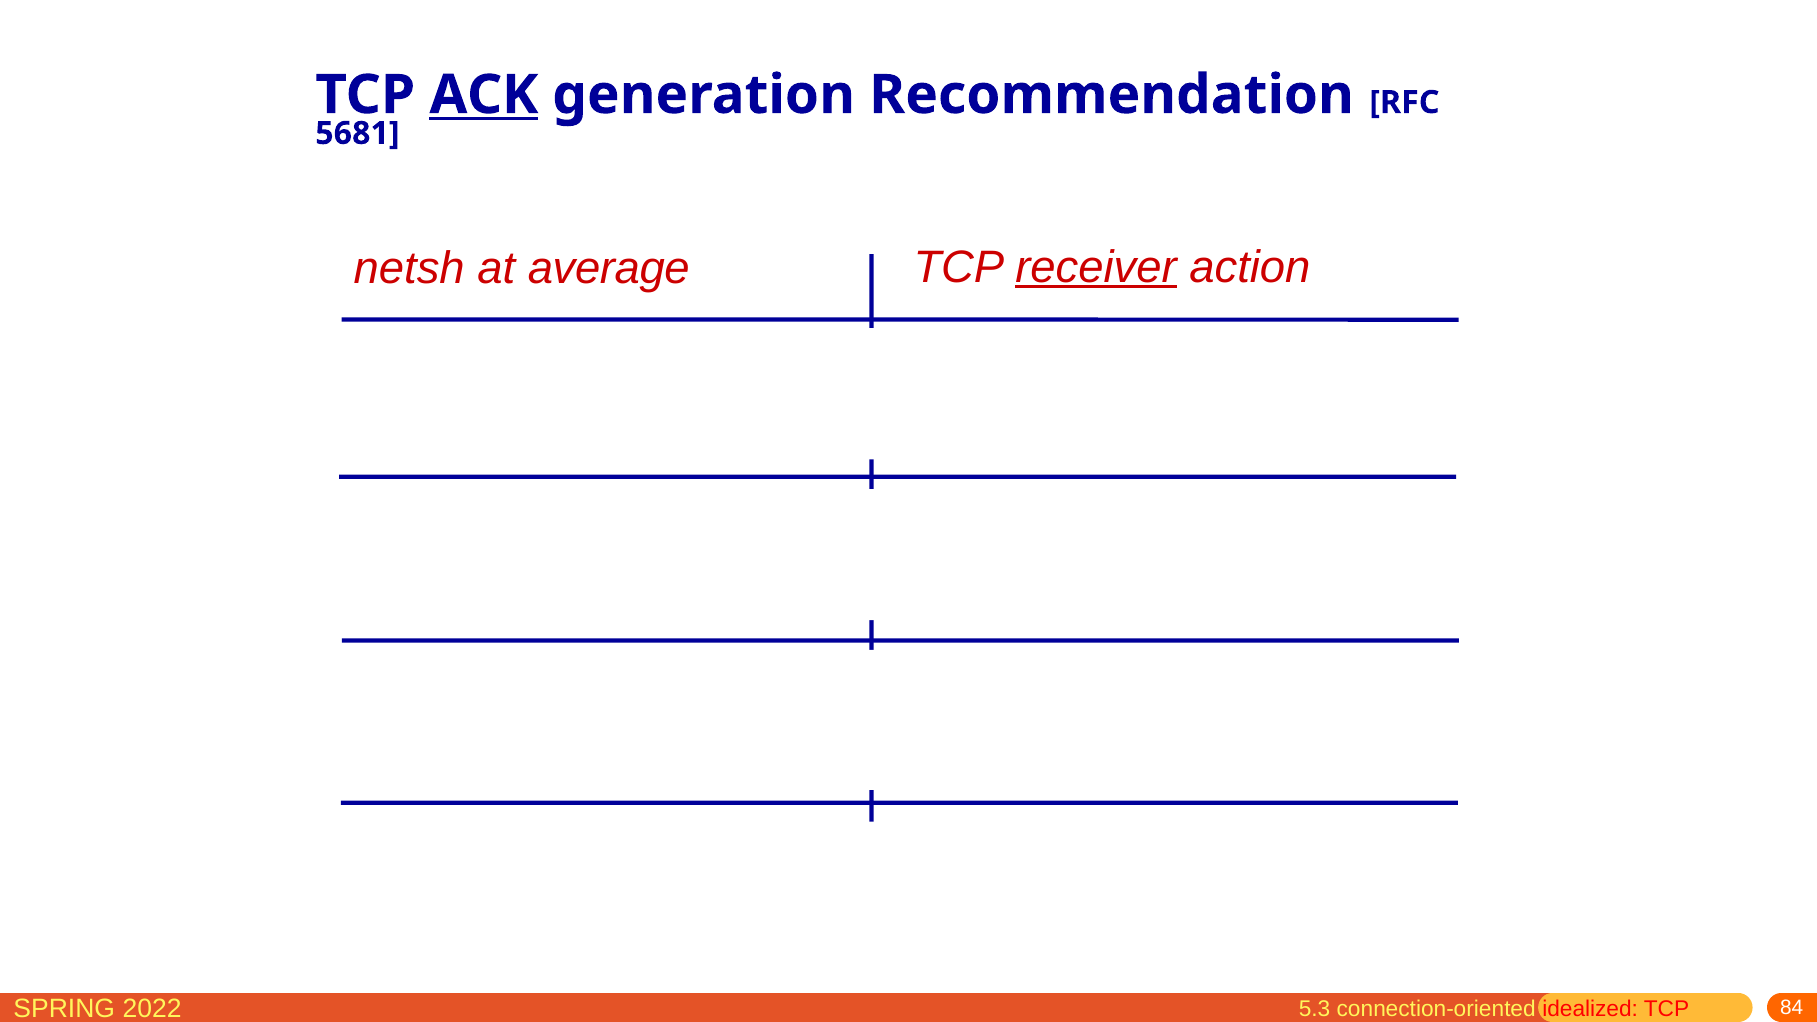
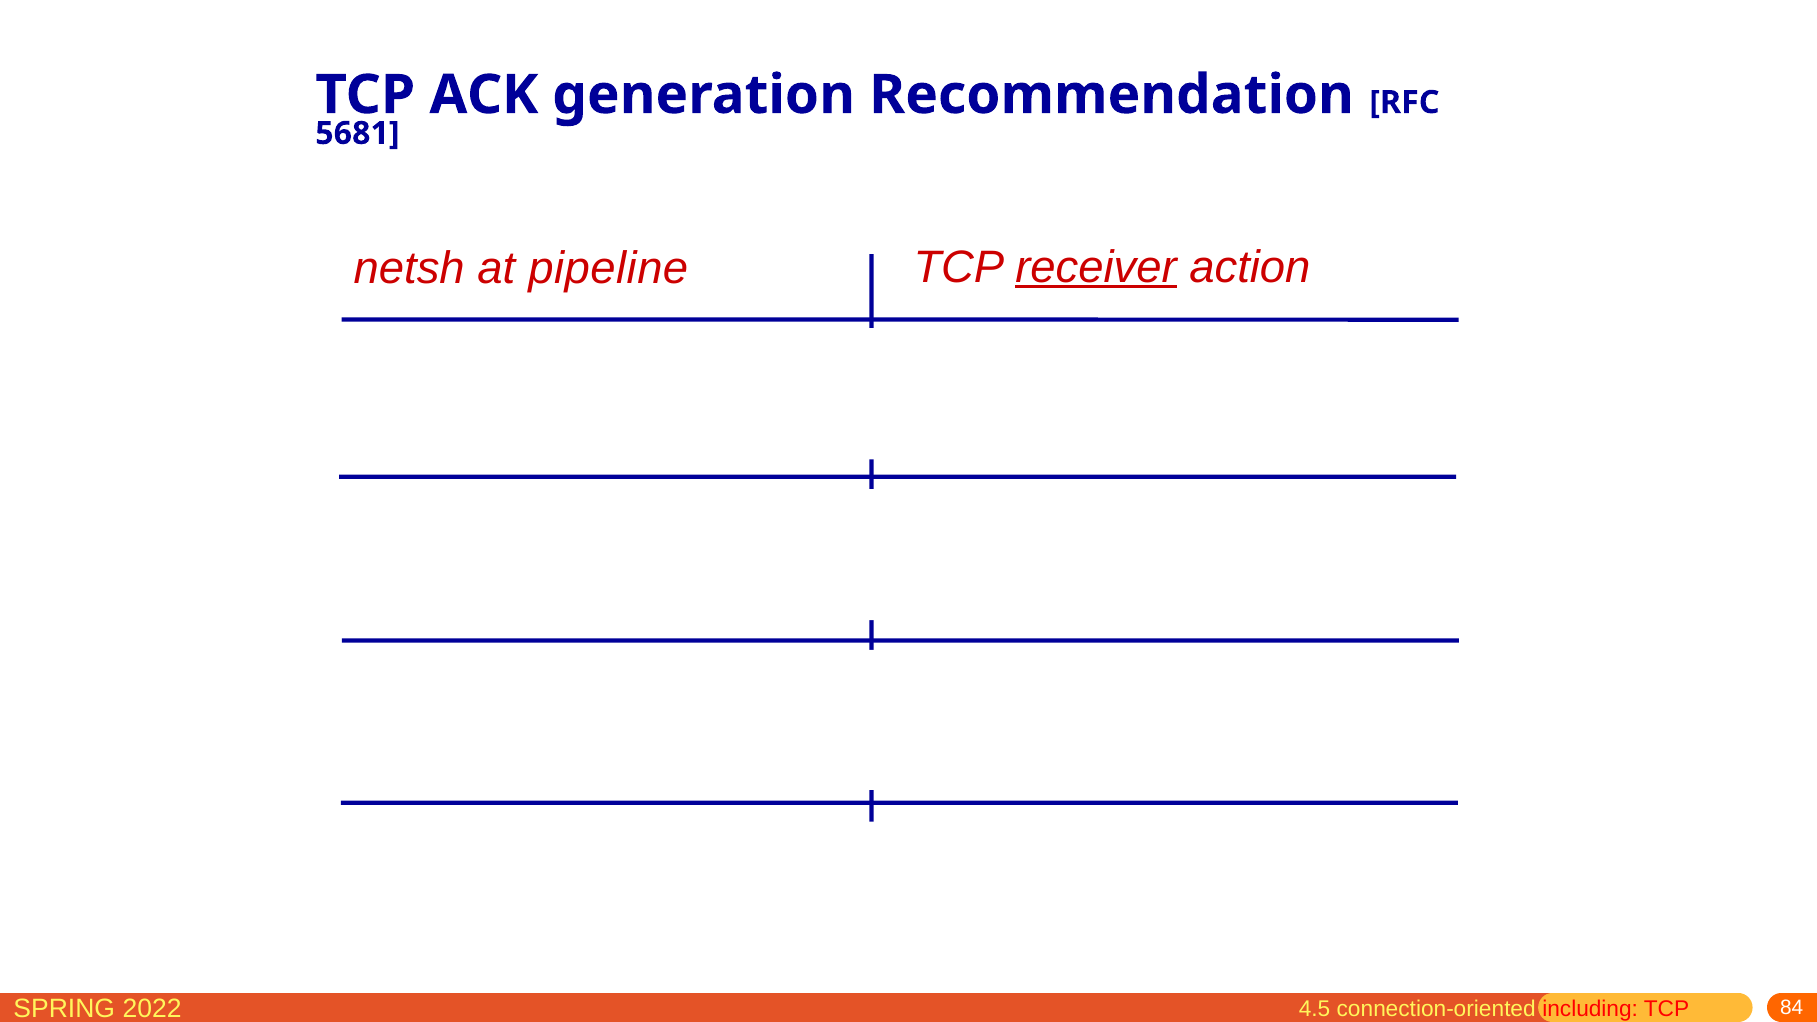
ACK underline: present -> none (484, 95)
average: average -> pipeline (608, 269)
5.3: 5.3 -> 4.5 (1315, 1009)
idealized: idealized -> including (1590, 1009)
